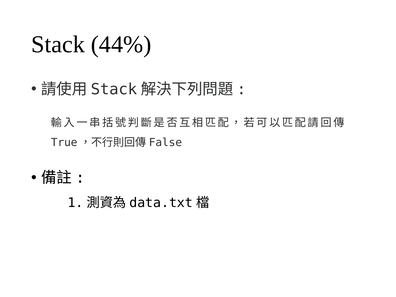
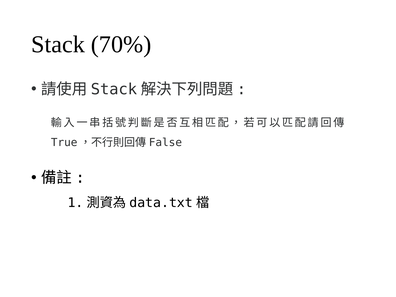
44%: 44% -> 70% (121, 44)
